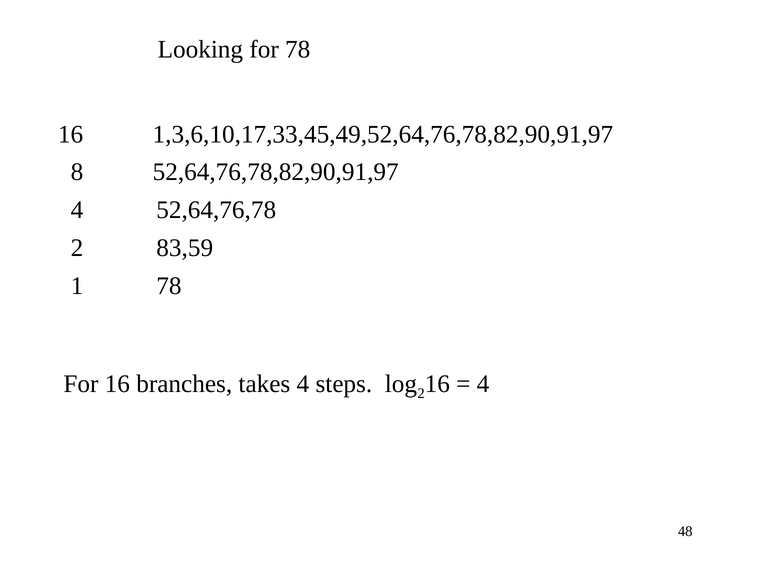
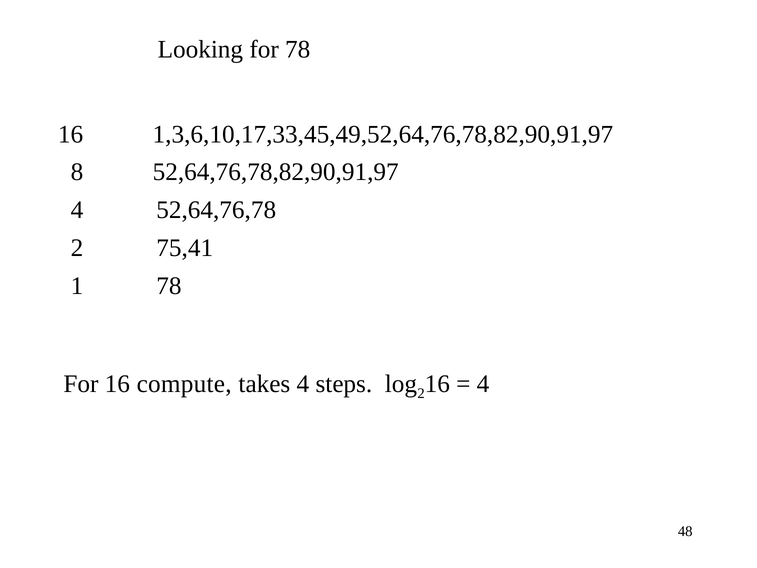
83,59: 83,59 -> 75,41 (185, 248)
branches: branches -> compute (184, 384)
